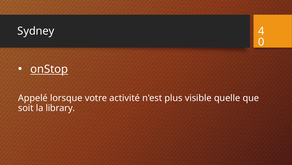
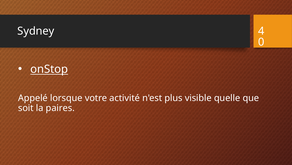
library: library -> paires (60, 108)
